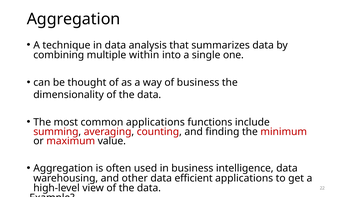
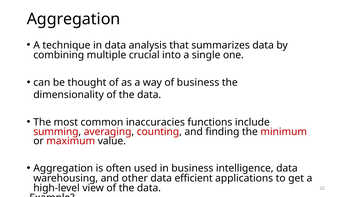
within: within -> crucial (144, 55)
common applications: applications -> inaccuracies (155, 122)
